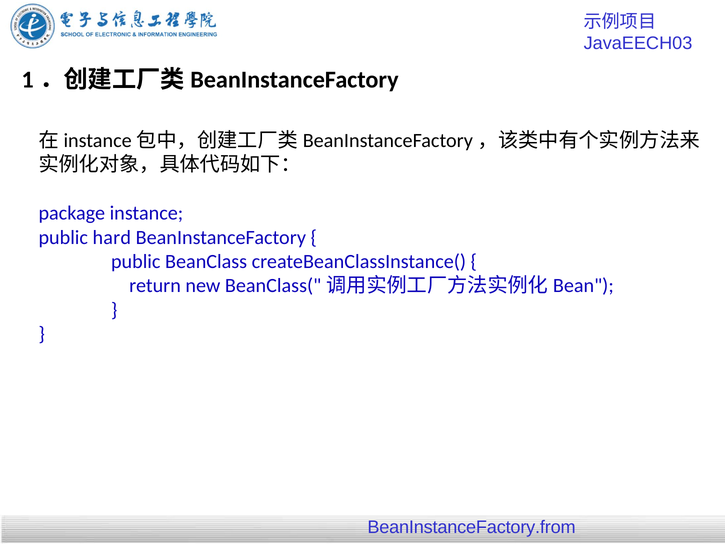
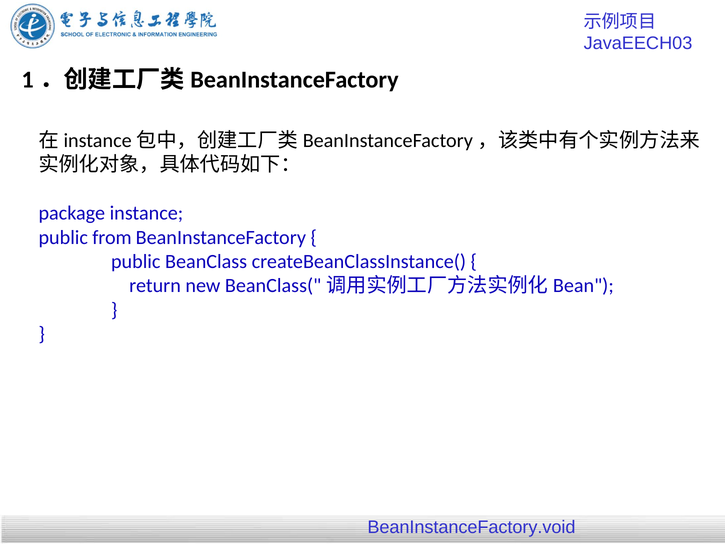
hard: hard -> from (112, 237)
BeanInstanceFactory.from: BeanInstanceFactory.from -> BeanInstanceFactory.void (471, 527)
